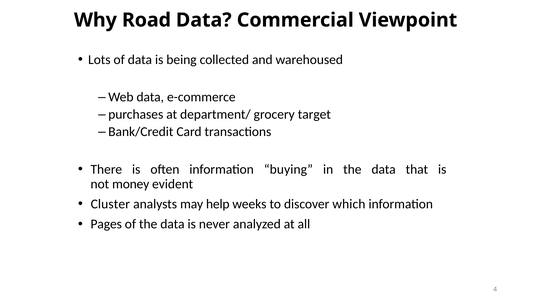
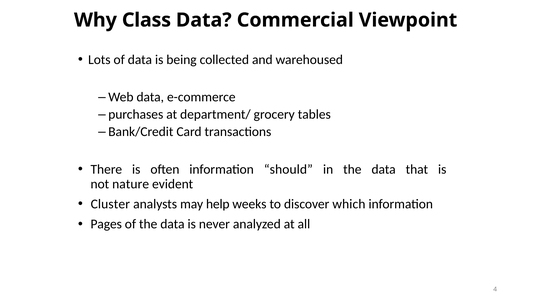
Road: Road -> Class (147, 20)
target: target -> tables (314, 114)
buying: buying -> should (288, 169)
money: money -> nature (131, 184)
